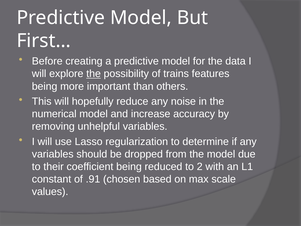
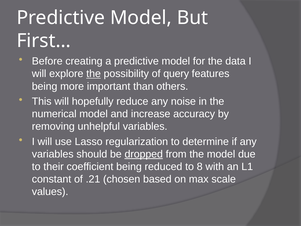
trains: trains -> query (176, 74)
dropped underline: none -> present (144, 154)
2: 2 -> 8 (200, 166)
.91: .91 -> .21 (93, 179)
